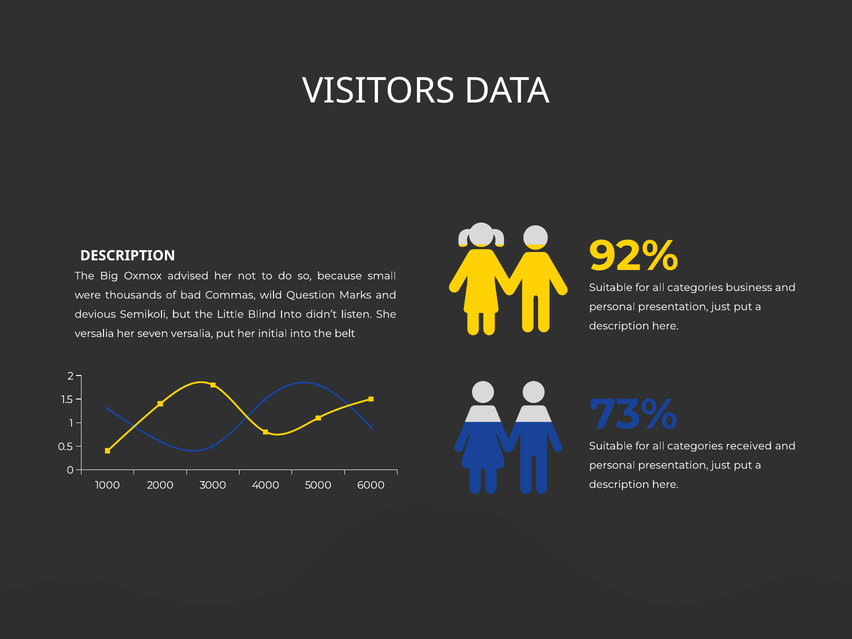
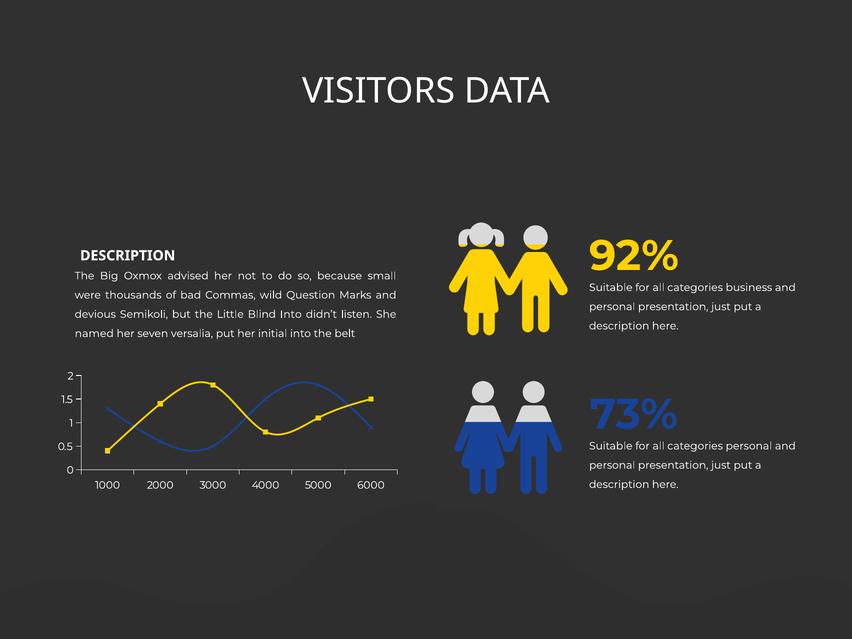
versalia: versalia -> named (94, 333)
categories received: received -> personal (749, 446)
